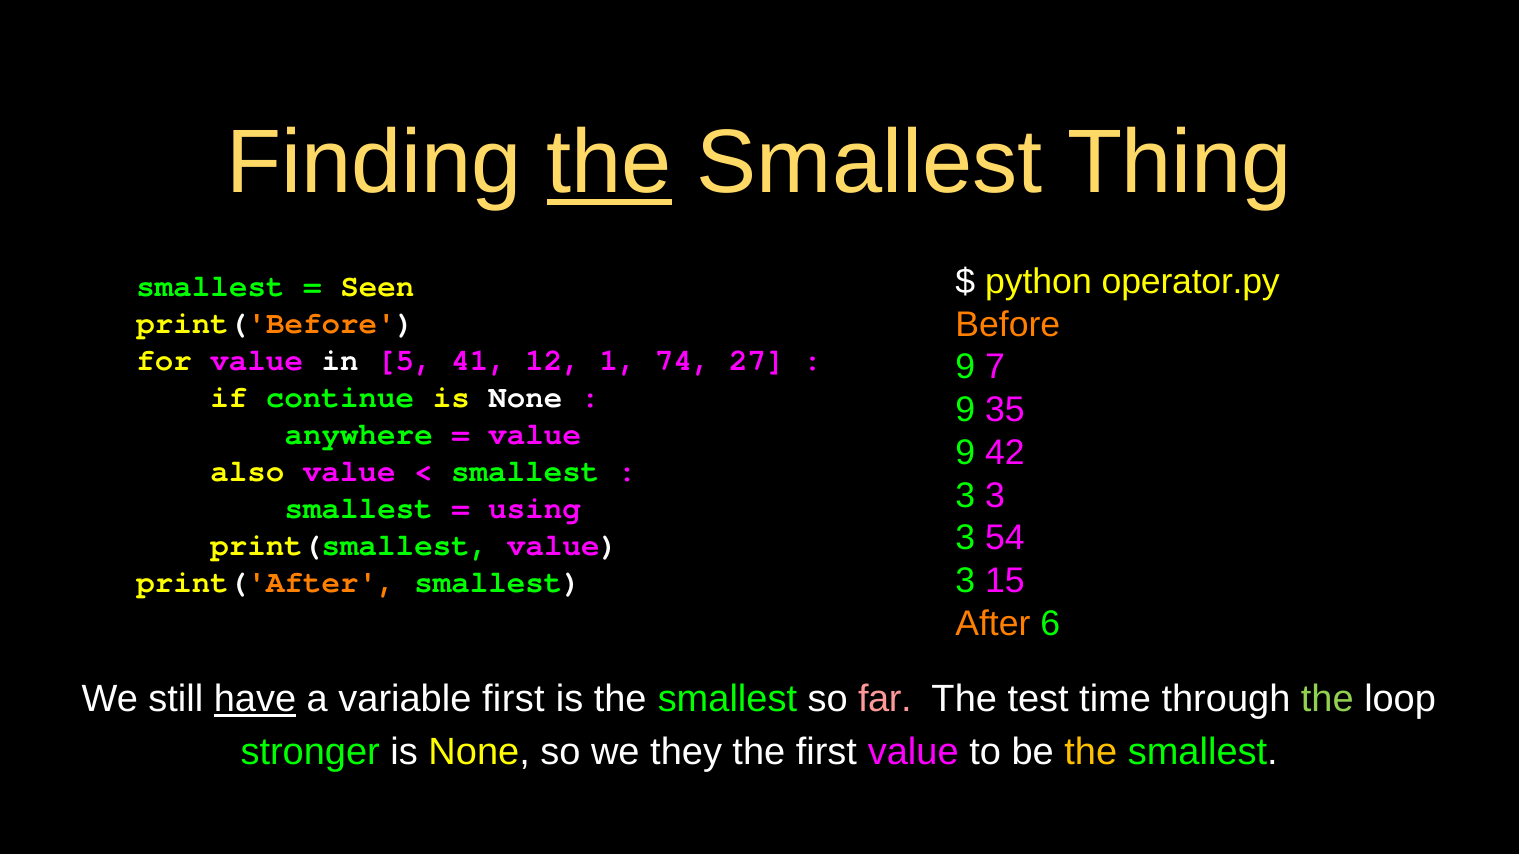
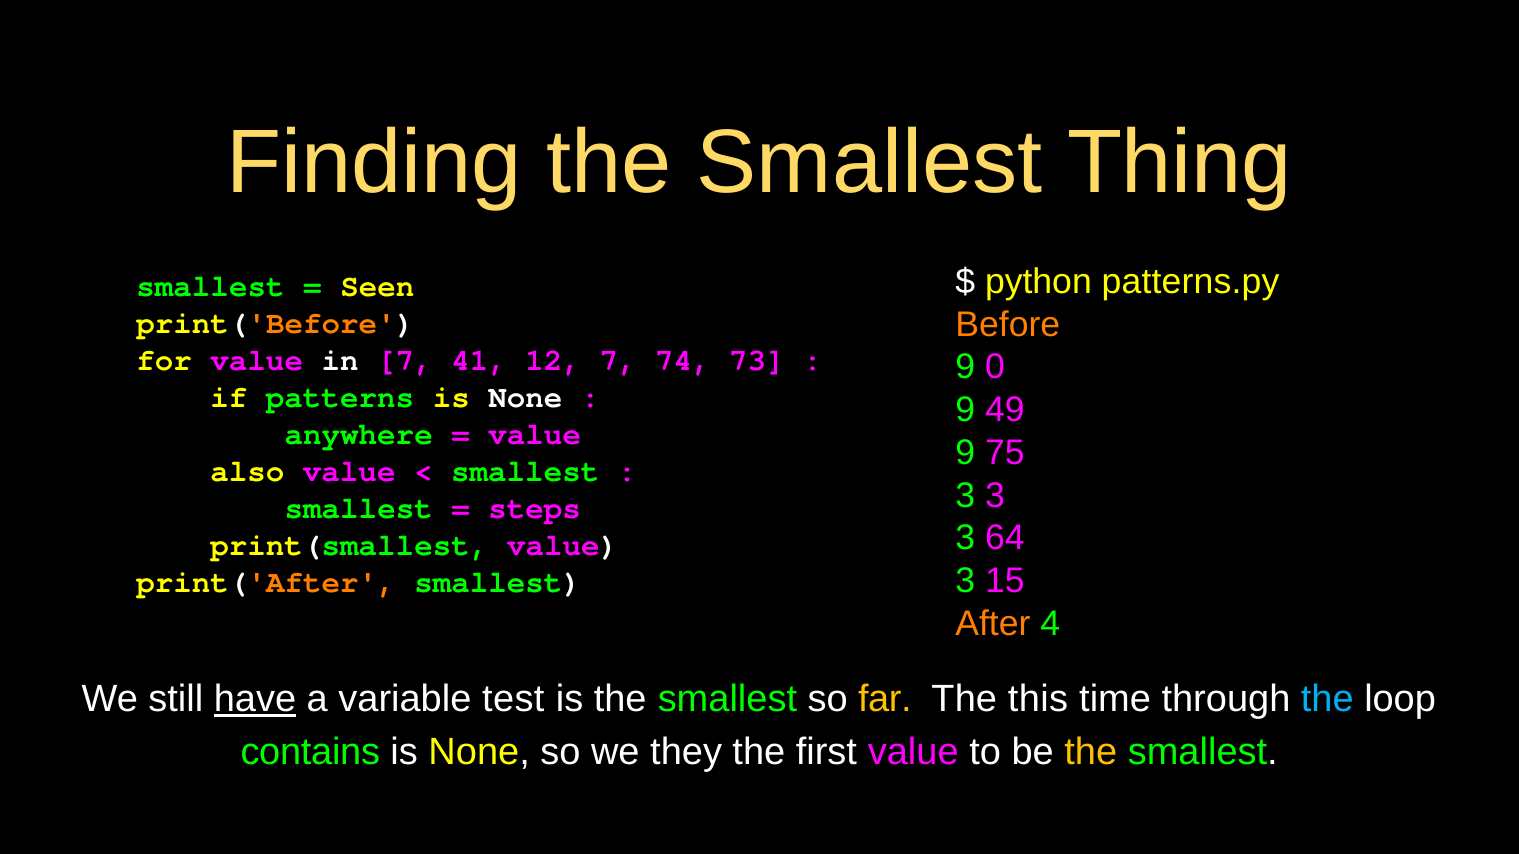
the underline: present -> none (609, 163)
operator.py: operator.py -> patterns.py (1191, 282)
in 5: 5 -> 7 (405, 360)
12 1: 1 -> 7 (618, 360)
27: 27 -> 73 (757, 360)
7: 7 -> 0 (995, 367)
continue: continue -> patterns (340, 397)
35: 35 -> 49 (1005, 410)
42: 42 -> 75 (1005, 453)
using: using -> steps (535, 508)
54: 54 -> 64 (1005, 538)
6: 6 -> 4 (1050, 624)
variable first: first -> test (513, 700)
far colour: pink -> yellow (885, 700)
test: test -> this (1038, 700)
the colour: light green -> light blue (1327, 700)
stronger: stronger -> contains (310, 752)
